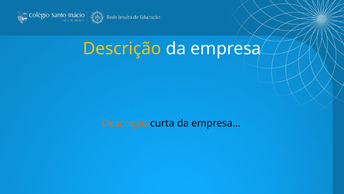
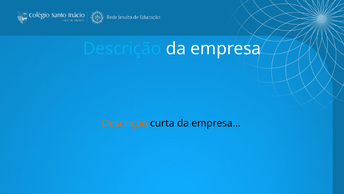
Descrição colour: yellow -> light blue (122, 49)
